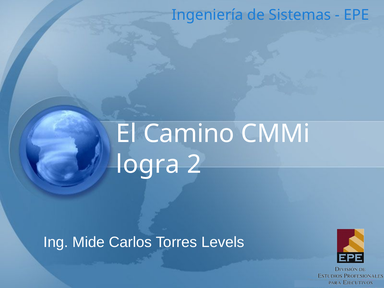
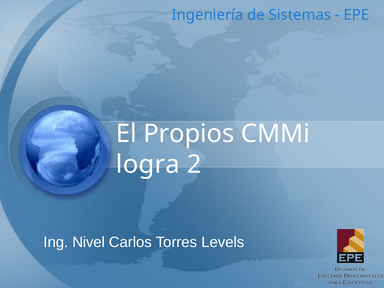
Camino: Camino -> Propios (189, 134)
Mide: Mide -> Nivel (89, 242)
